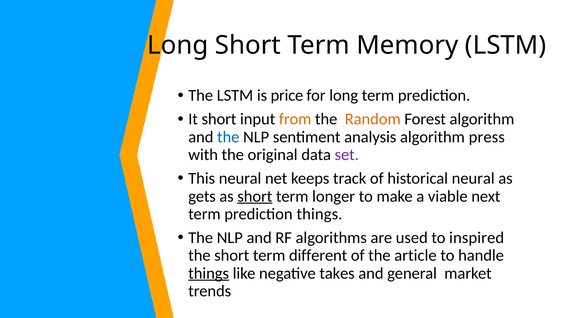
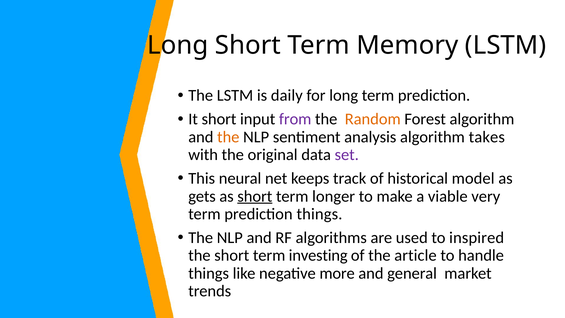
price: price -> daily (287, 95)
from colour: orange -> purple (295, 119)
the colour: blue -> orange (228, 137)
press: press -> takes (487, 137)
historical neural: neural -> model (473, 178)
next: next -> very (486, 196)
different: different -> investing (318, 255)
things underline: present -> none (209, 273)
takes: takes -> more (337, 273)
